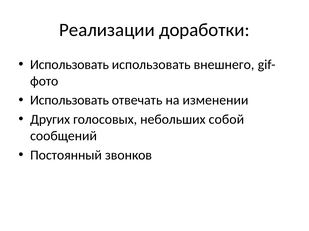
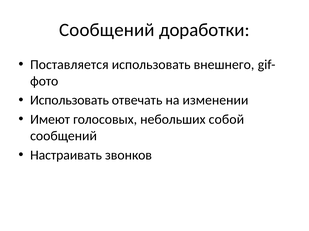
Реализации: Реализации -> Сообщений (107, 30)
Использовать: Использовать -> Поставляется (69, 65)
Других: Других -> Имеют (50, 120)
Постоянный: Постоянный -> Настраивать (66, 155)
